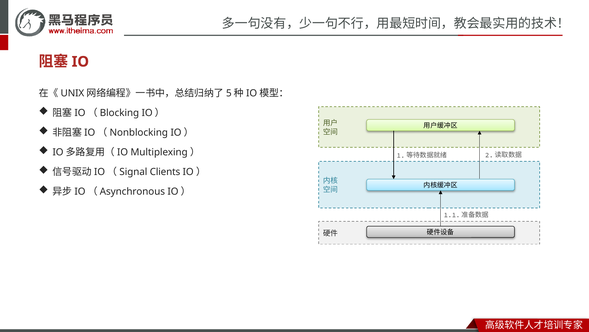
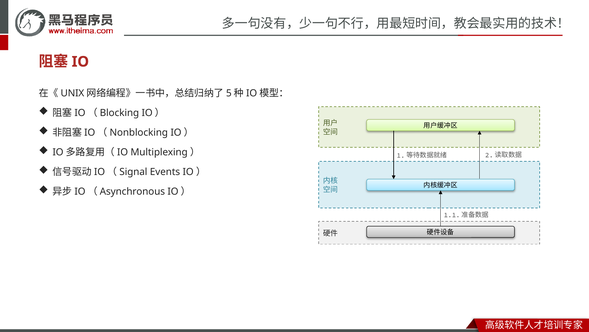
Clients: Clients -> Events (165, 172)
